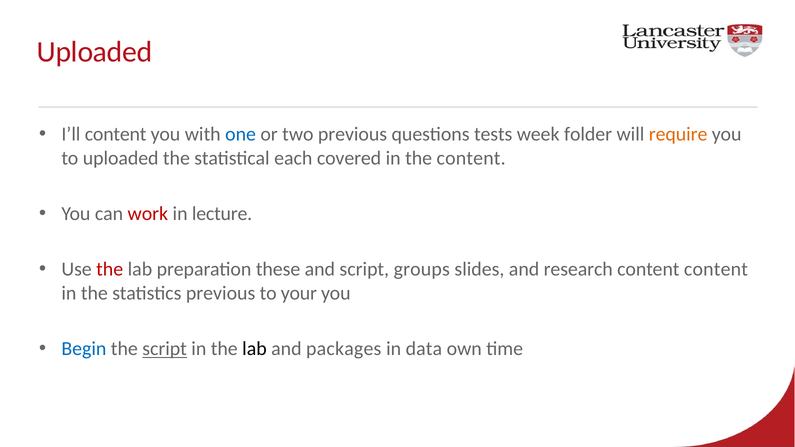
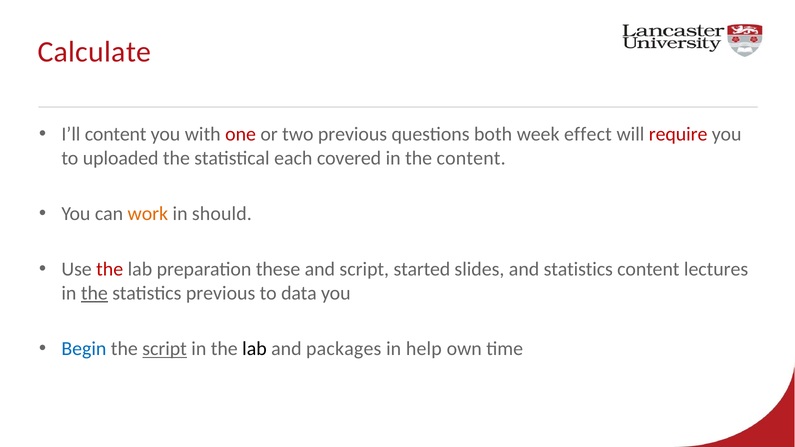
Uploaded: Uploaded -> Calculate (94, 52)
one colour: blue -> red (241, 134)
tests: tests -> both (493, 134)
folder: folder -> effect (588, 134)
require colour: orange -> red (678, 134)
work colour: red -> orange (148, 214)
lecture: lecture -> should (222, 214)
groups: groups -> started (422, 270)
and research: research -> statistics (578, 270)
content content: content -> lectures (716, 270)
the underline: none -> present (94, 293)
your: your -> data (299, 293)
data: data -> help (424, 349)
